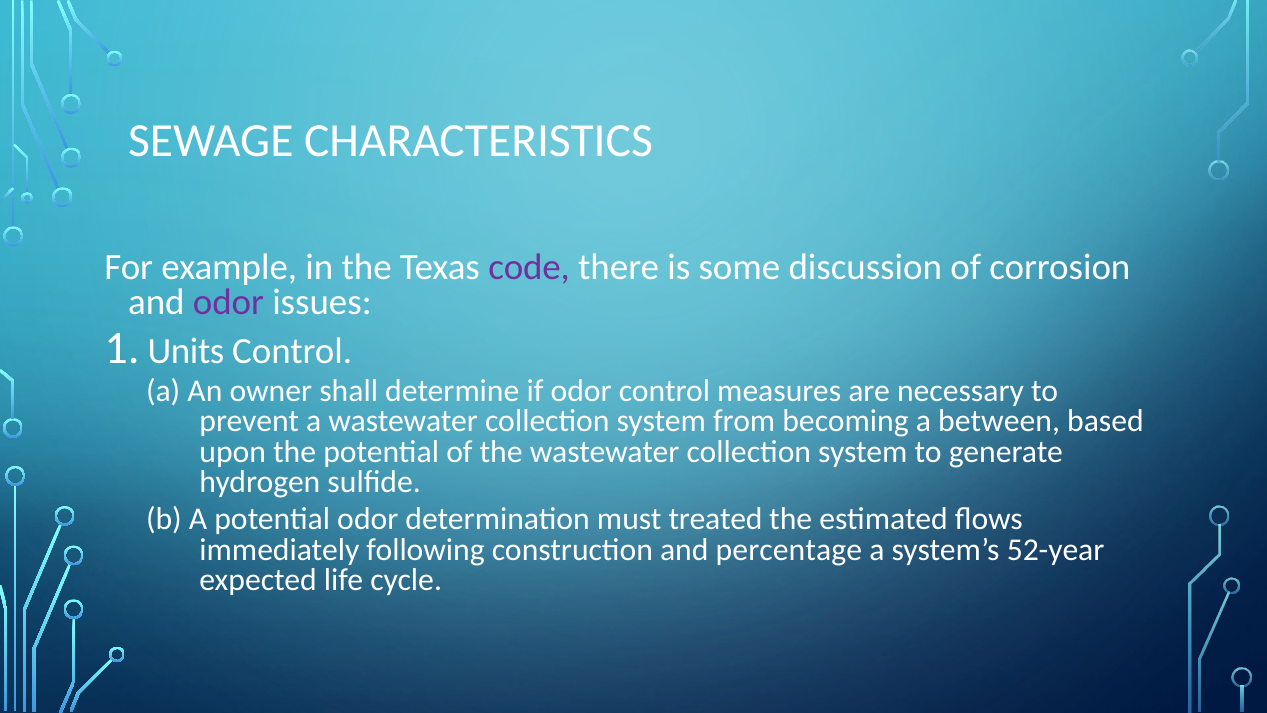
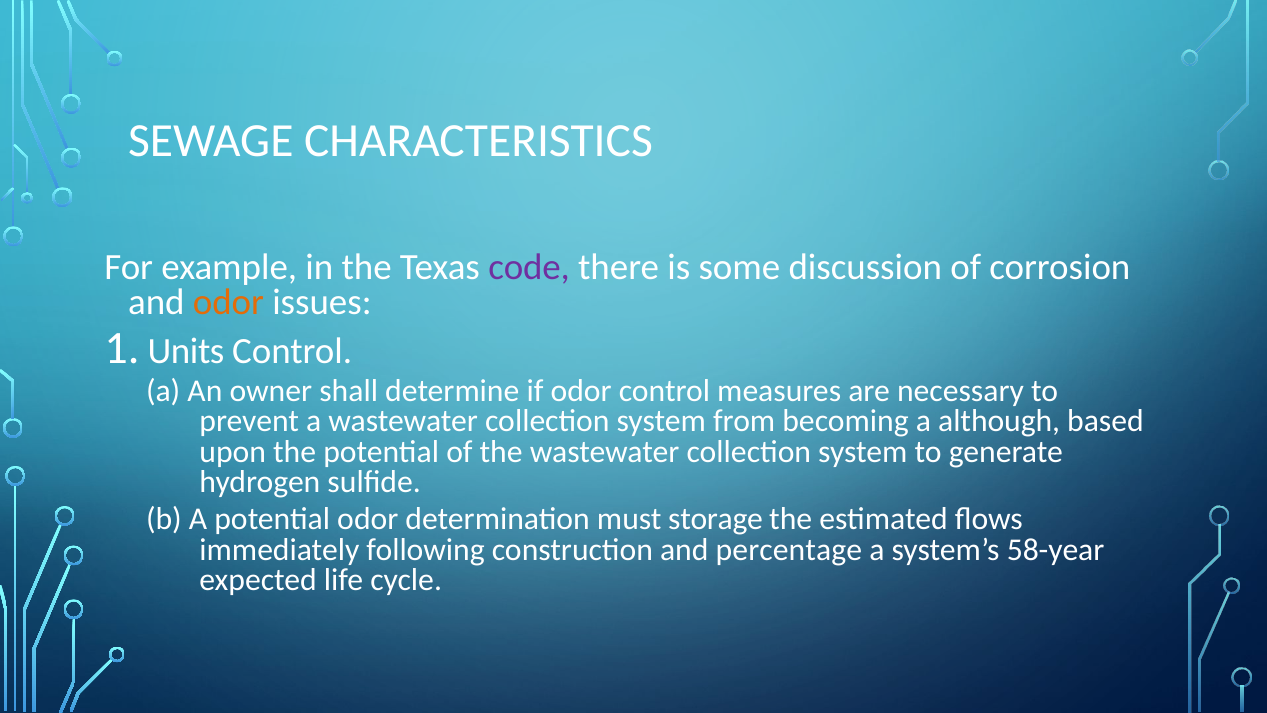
odor colour: purple -> orange (228, 302)
between: between -> although (999, 421)
treated: treated -> storage (716, 519)
52-year: 52-year -> 58-year (1056, 550)
